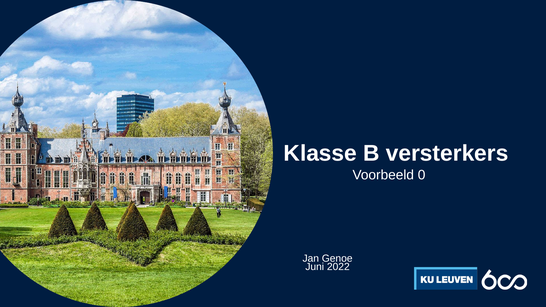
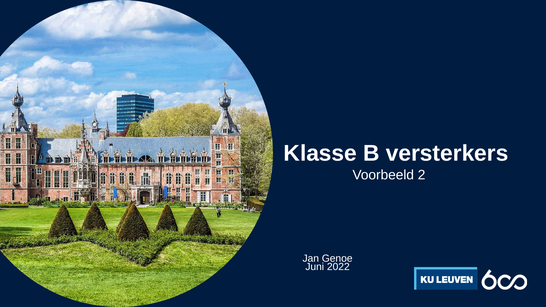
0: 0 -> 2 (422, 175)
